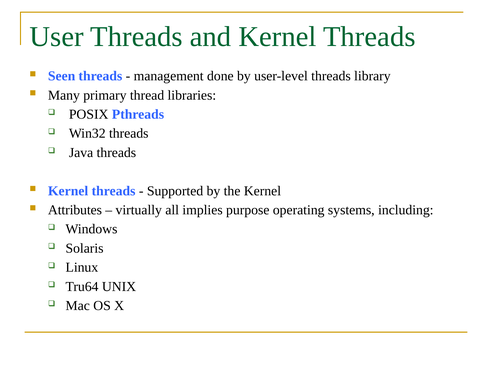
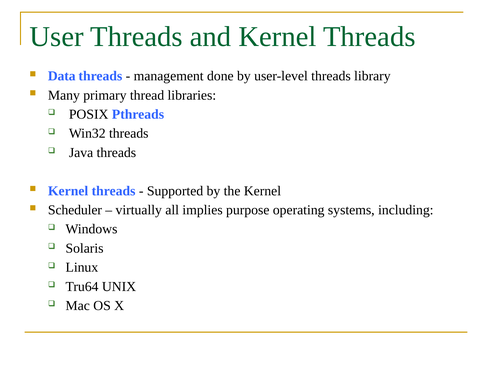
Seen: Seen -> Data (62, 76)
Attributes: Attributes -> Scheduler (75, 210)
